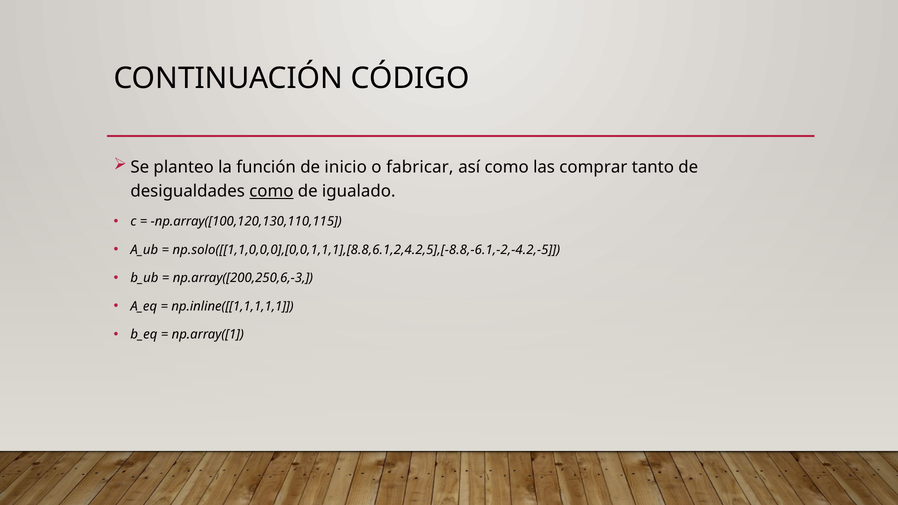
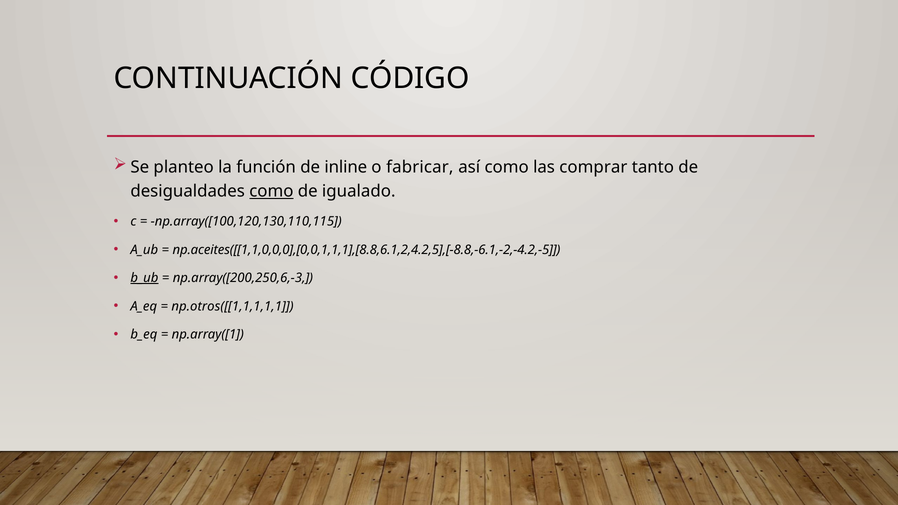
inicio: inicio -> inline (346, 167)
np.solo([[1,1,0,0,0],[0,0,1,1,1],[8.8,6.1,2,4.2,5],[-8.8,-6.1,-2,-4.2,-5: np.solo([[1,1,0,0,0],[0,0,1,1,1],[8.8,6.1,2,4.2,5],[-8.8,-6.1,-2,-4.2,-5 -> np.aceites([[1,1,0,0,0],[0,0,1,1,1],[8.8,6.1,2,4.2,5],[-8.8,-6.1,-2,-4.2,-5 (366, 250)
b_ub underline: none -> present (144, 278)
np.inline([[1,1,1,1,1: np.inline([[1,1,1,1,1 -> np.otros([[1,1,1,1,1 (232, 306)
